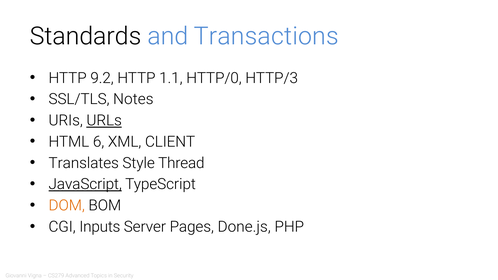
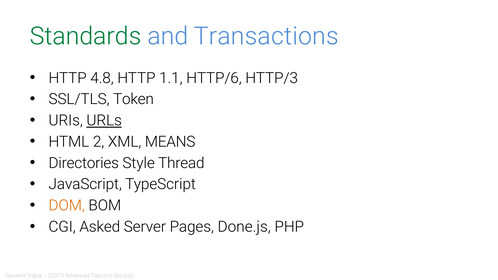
Standards colour: black -> green (86, 36)
9.2: 9.2 -> 4.8 (102, 78)
HTTP/0: HTTP/0 -> HTTP/6 (214, 78)
Notes: Notes -> Token (133, 99)
6: 6 -> 2 (99, 142)
CLIENT: CLIENT -> MEANS (170, 142)
Translates: Translates -> Directories (84, 163)
JavaScript underline: present -> none (85, 184)
Inputs: Inputs -> Asked (100, 227)
